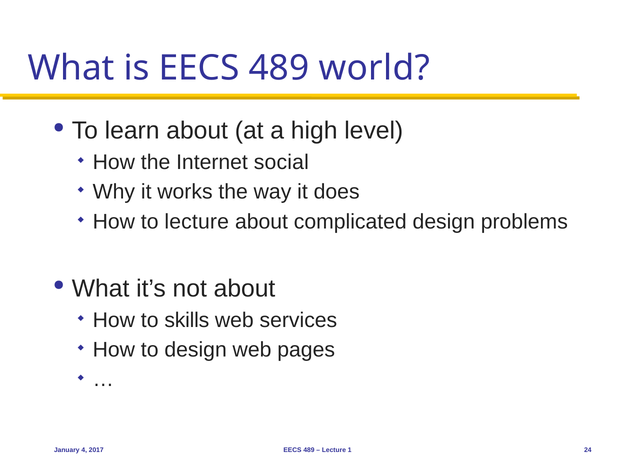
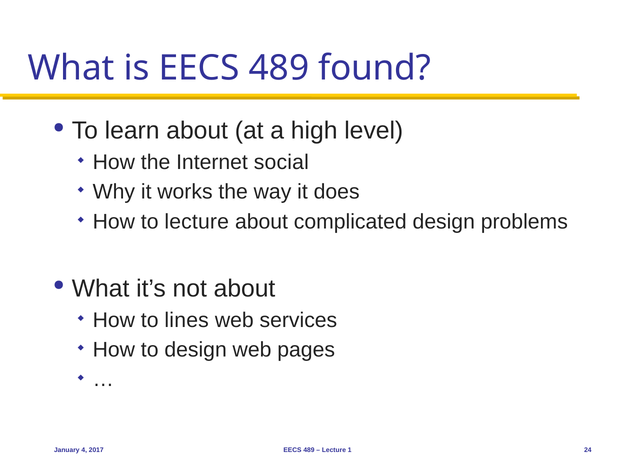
world: world -> found (375, 68)
skills: skills -> lines (187, 320)
